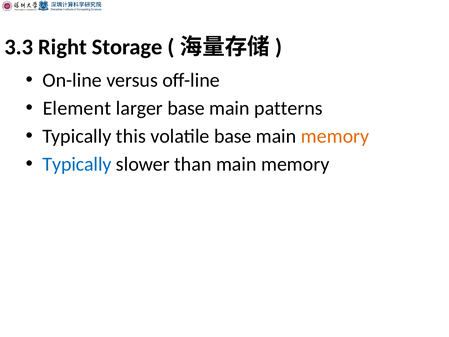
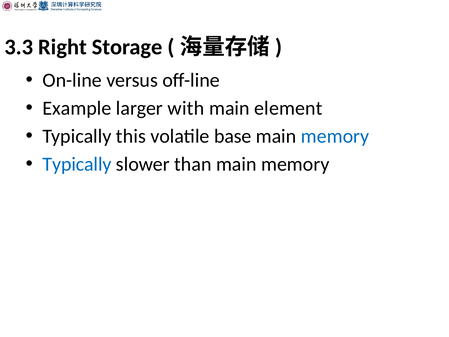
Element: Element -> Example (77, 108)
larger base: base -> with (186, 108)
patterns: patterns -> element (288, 108)
memory colour: orange -> blue (335, 136)
